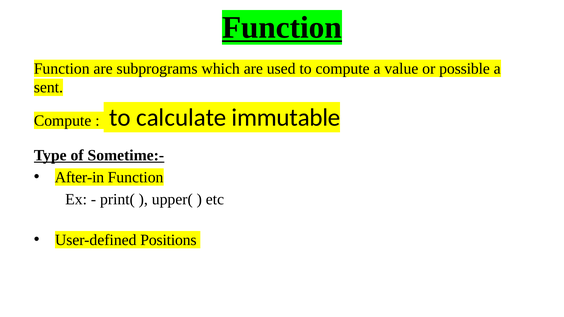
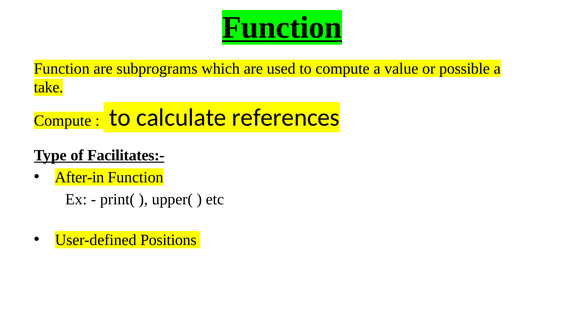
sent: sent -> take (49, 87)
immutable: immutable -> references (286, 118)
Sometime:-: Sometime:- -> Facilitates:- (126, 155)
